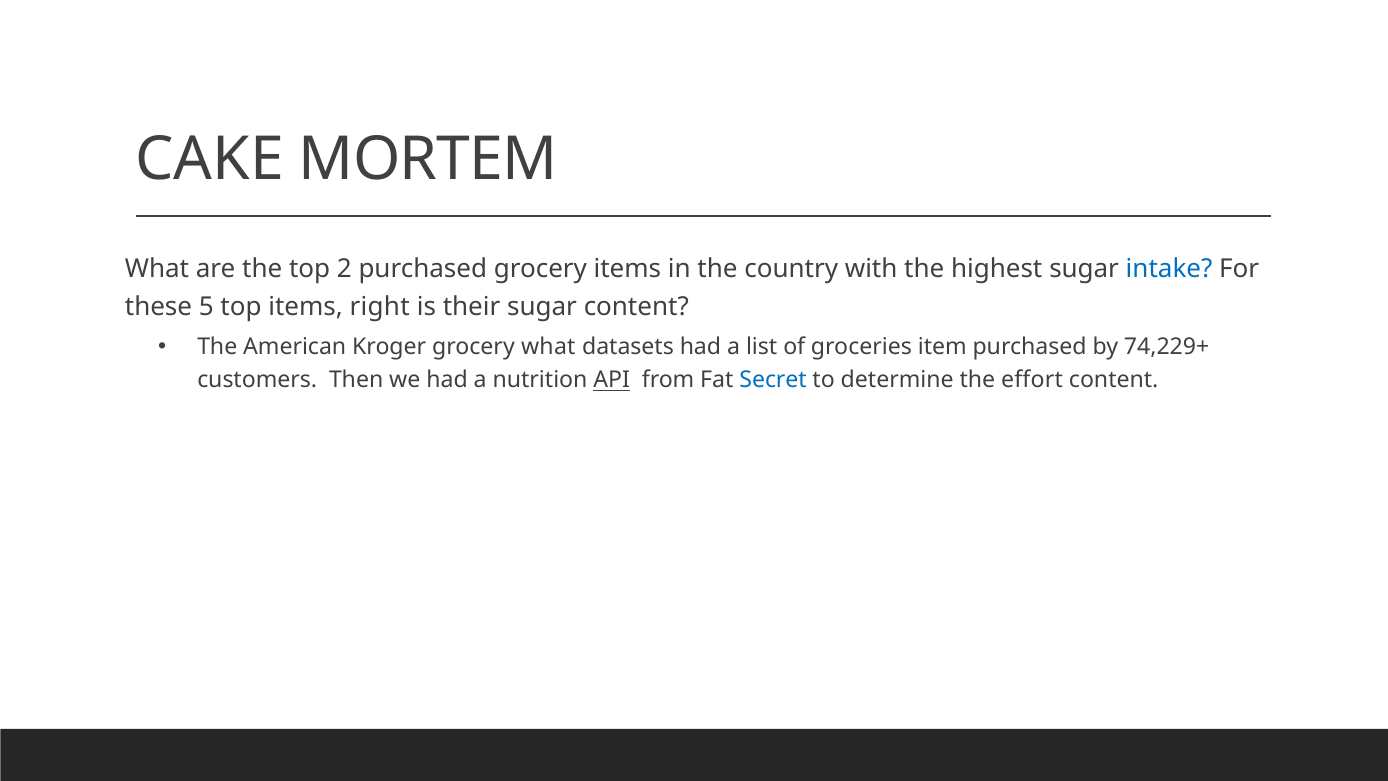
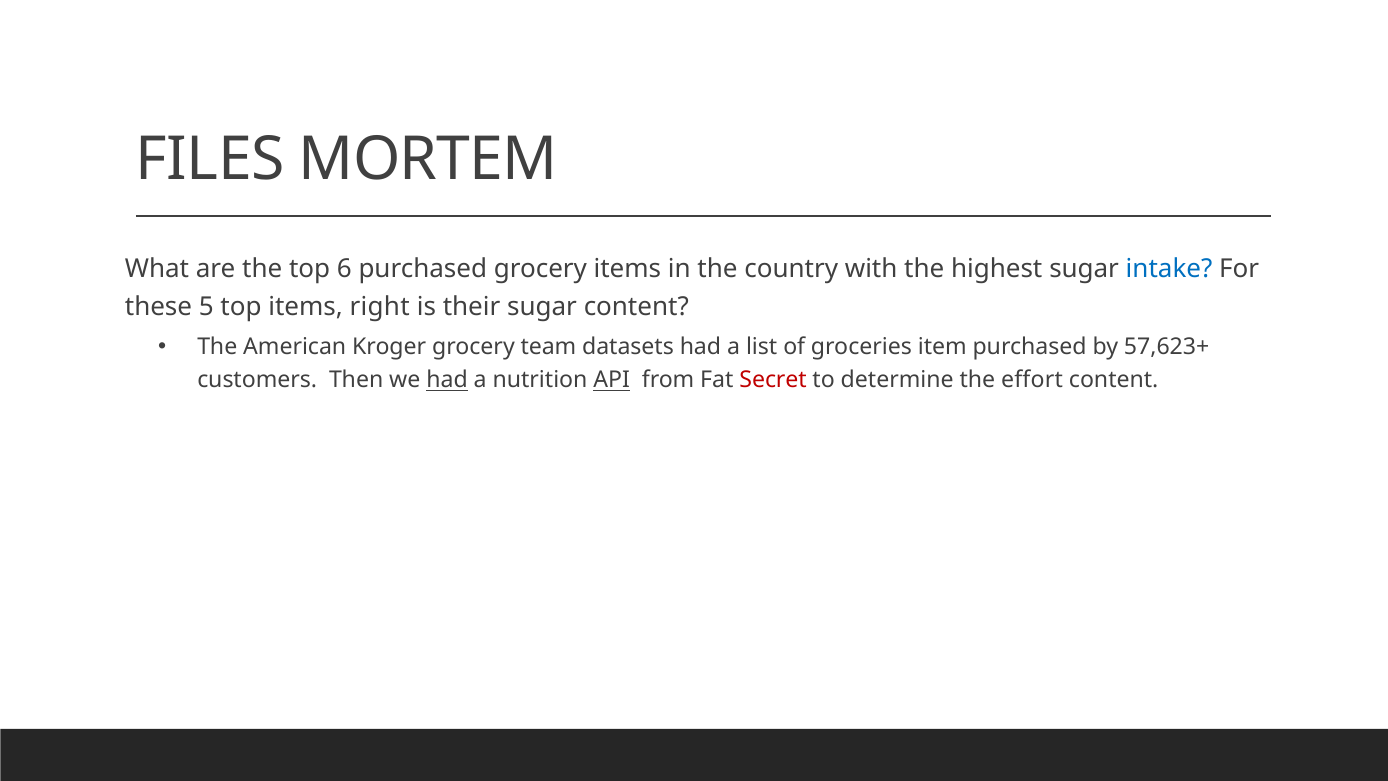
CAKE: CAKE -> FILES (210, 159)
2: 2 -> 6 (344, 269)
grocery what: what -> team (548, 347)
74,229+: 74,229+ -> 57,623+ (1167, 347)
had underline: none -> present (447, 380)
Secret colour: blue -> red (773, 380)
